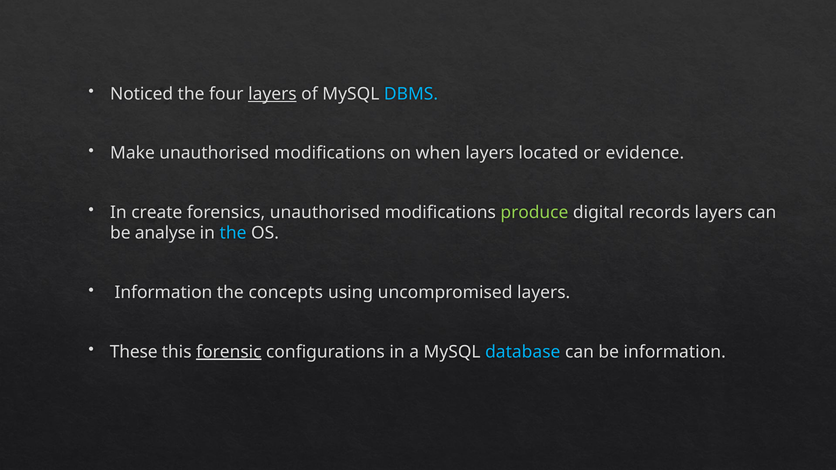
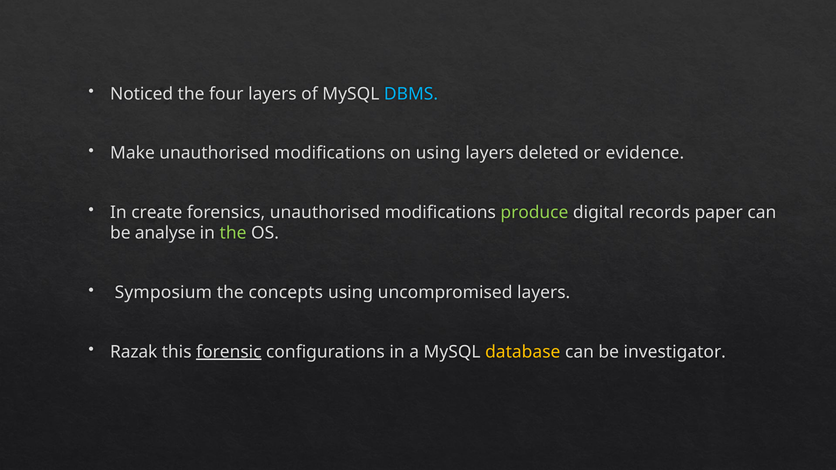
layers underline: present -> none (272, 94)
on when: when -> using (438, 153)
located: located -> deleted (549, 153)
records layers: layers -> paper (719, 212)
the colour: light blue -> light green (233, 233)
Information: Information -> Symposium (163, 293)
These: These -> Razak (134, 352)
database colour: light blue -> yellow (523, 352)
be information: information -> investigator (675, 352)
